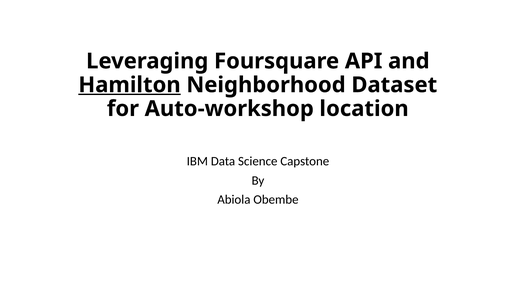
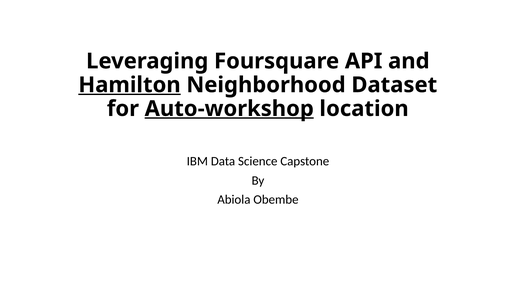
Auto-workshop underline: none -> present (229, 109)
